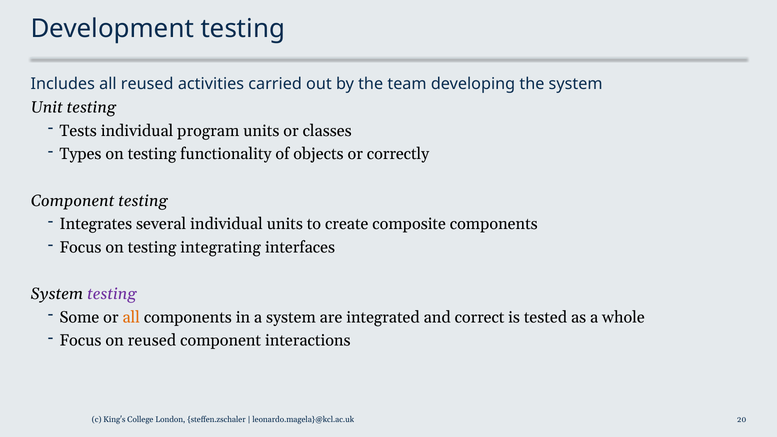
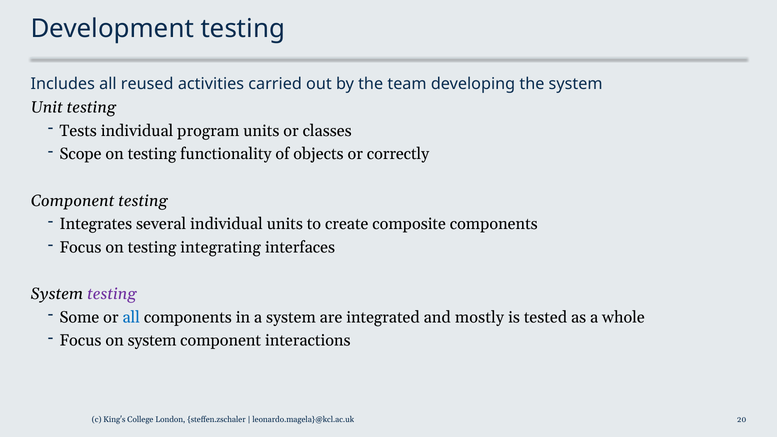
Types: Types -> Scope (80, 154)
all colour: orange -> blue (131, 317)
correct: correct -> mostly (479, 317)
on reused: reused -> system (152, 341)
